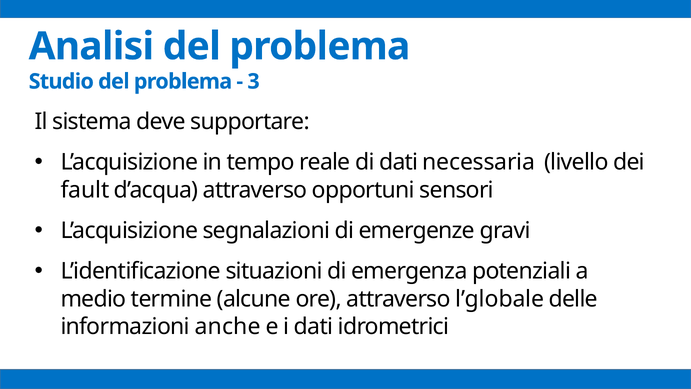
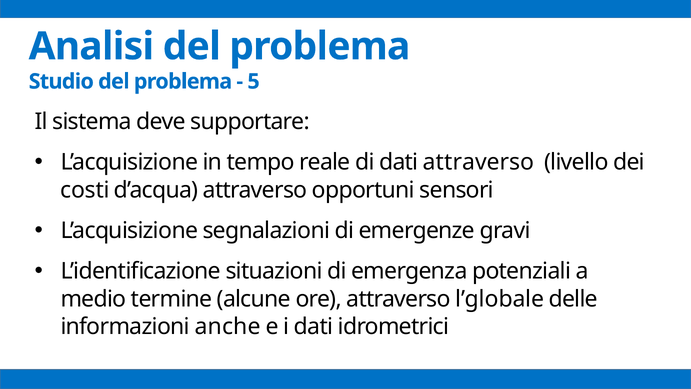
3: 3 -> 5 (254, 81)
dati necessaria: necessaria -> attraverso (479, 162)
fault: fault -> costi (85, 190)
